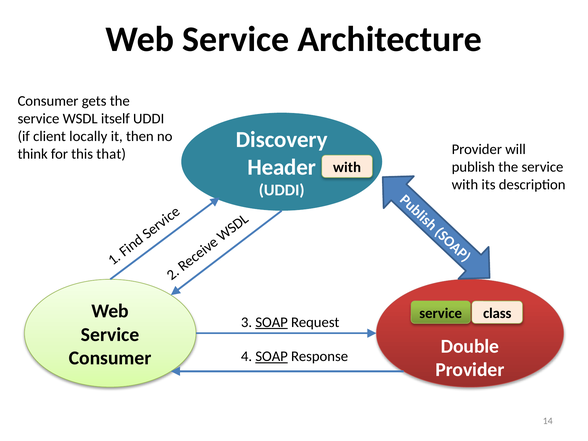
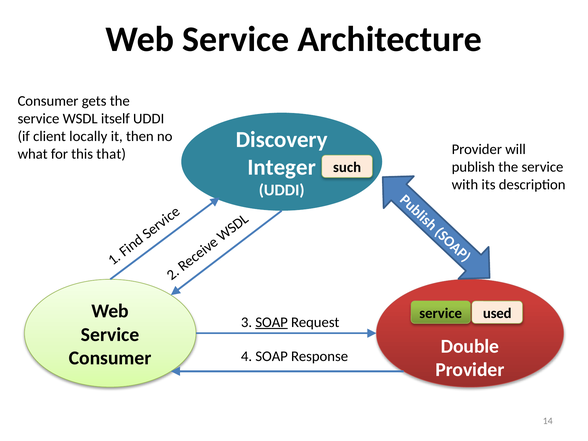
think: think -> what (33, 154)
Header: Header -> Integer (282, 167)
with: with -> such (347, 167)
class: class -> used (497, 313)
SOAP underline: present -> none (272, 356)
